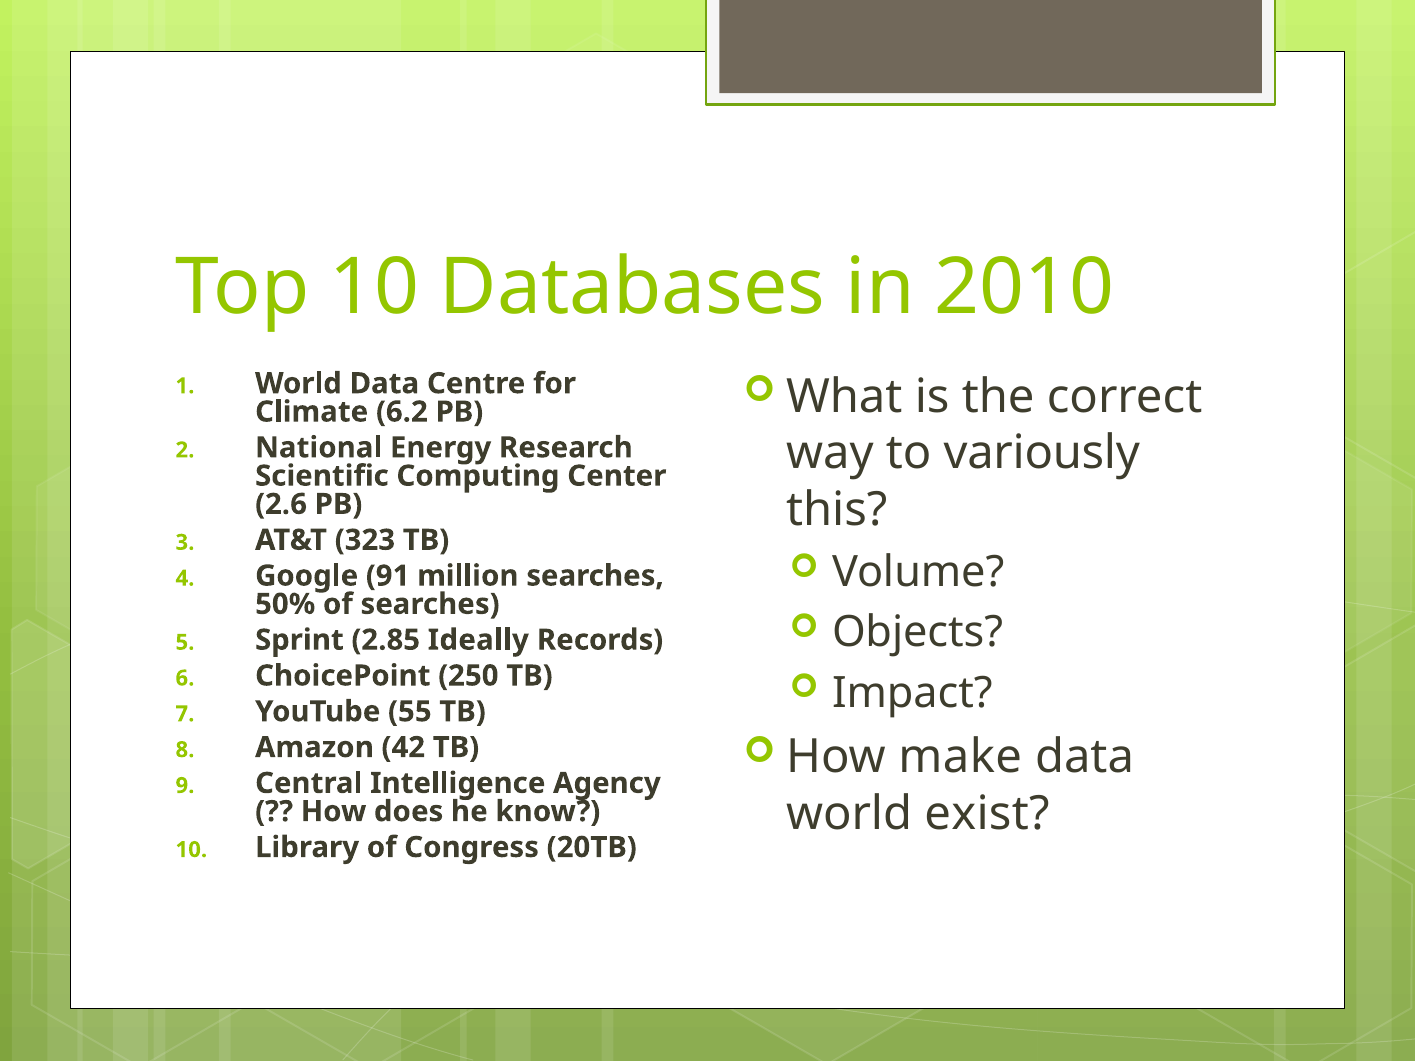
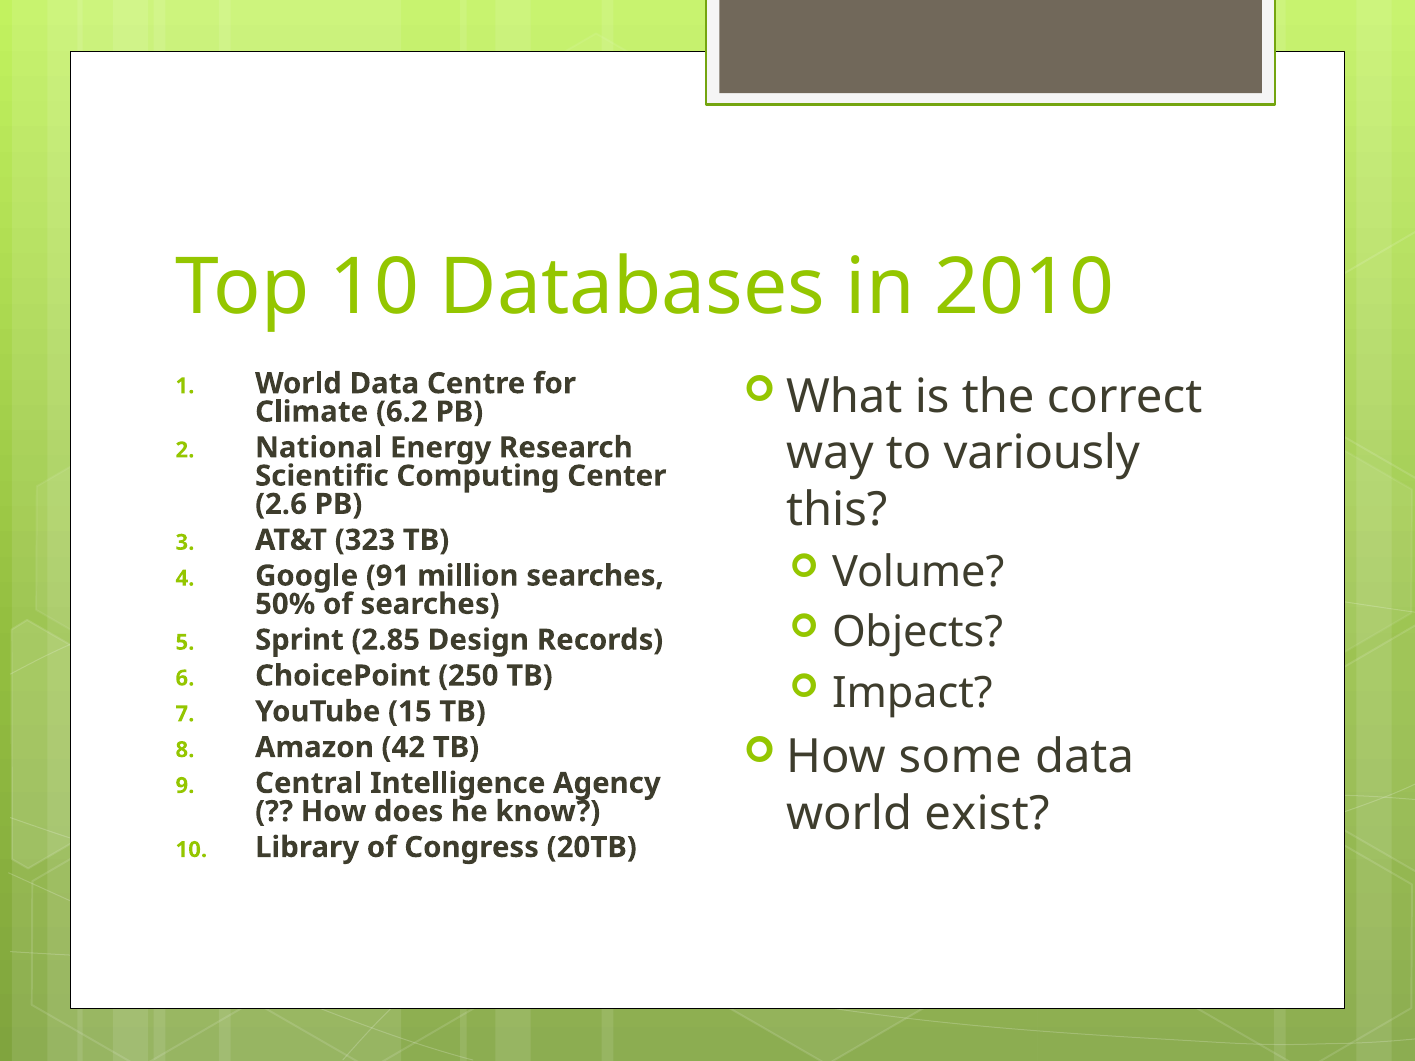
Ideally: Ideally -> Design (478, 640)
55: 55 -> 15 (410, 712)
make: make -> some (960, 757)
